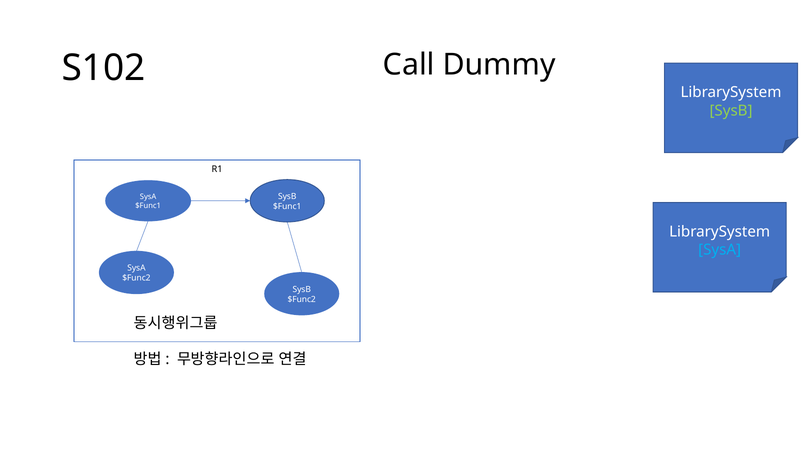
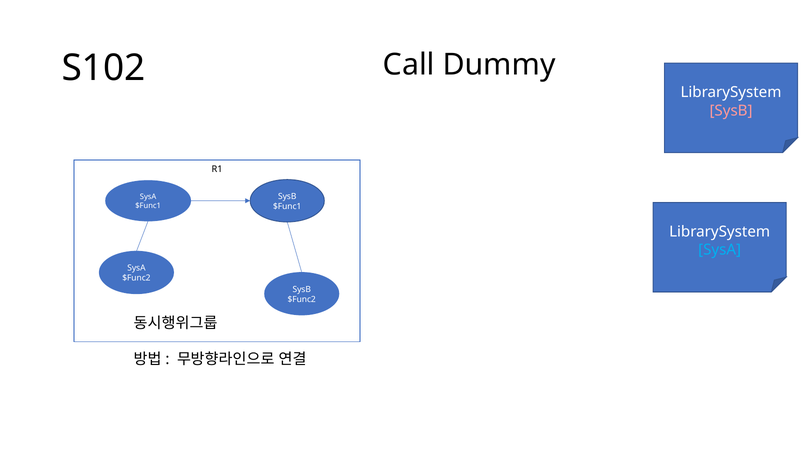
SysB colour: light green -> pink (731, 111)
